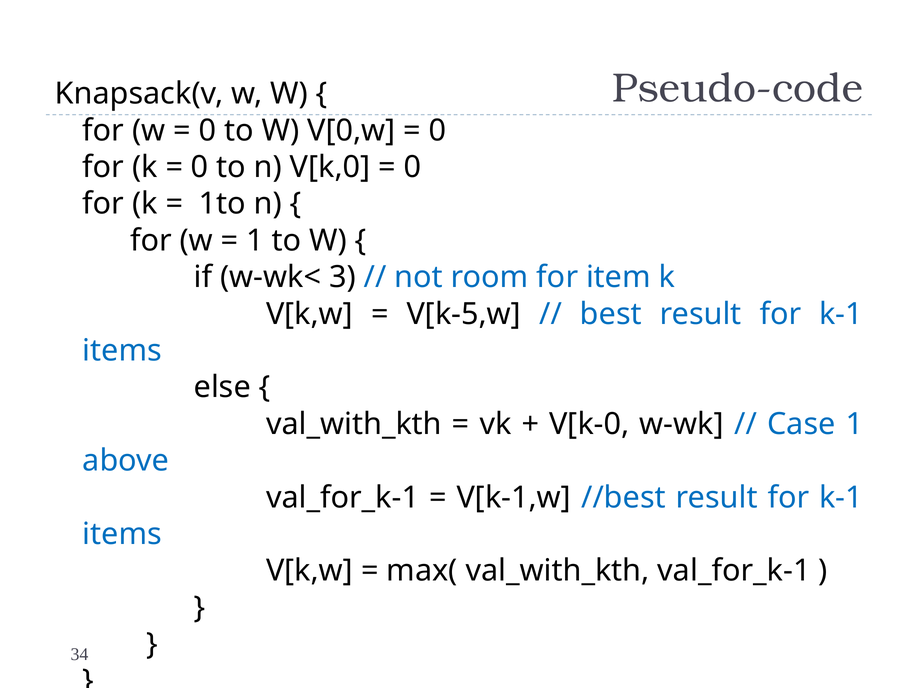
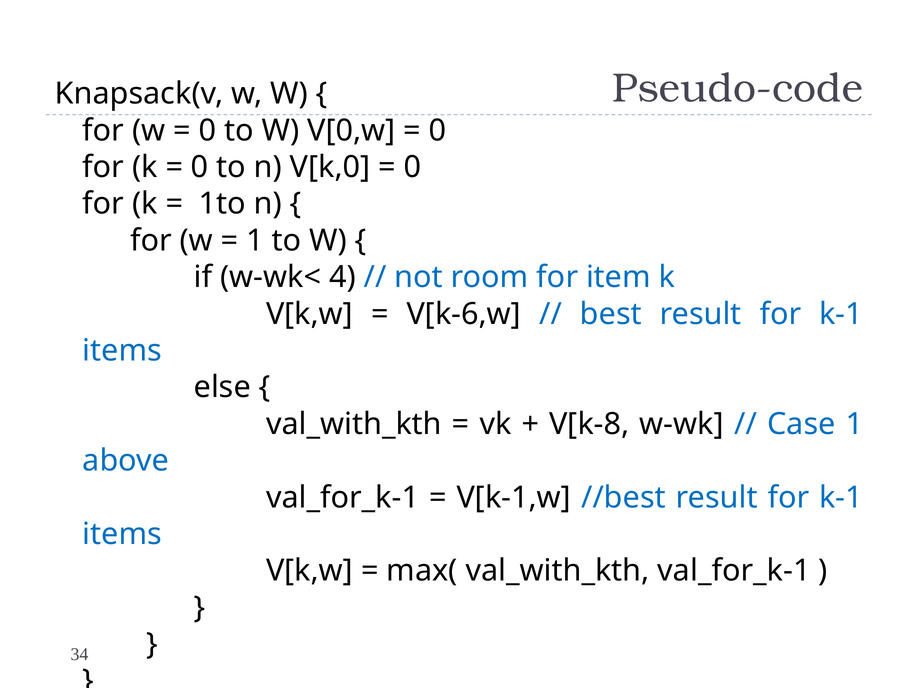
3: 3 -> 4 (342, 277)
V[k-5,w: V[k-5,w -> V[k-6,w (464, 314)
V[k-0: V[k-0 -> V[k-8 (589, 424)
